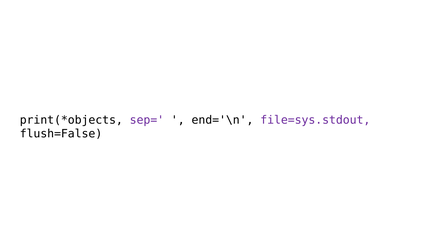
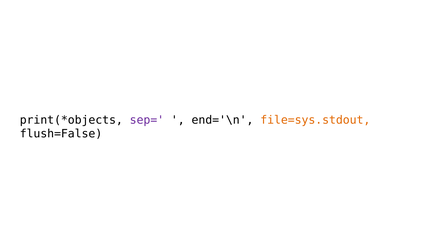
file=sys.stdout colour: purple -> orange (315, 120)
